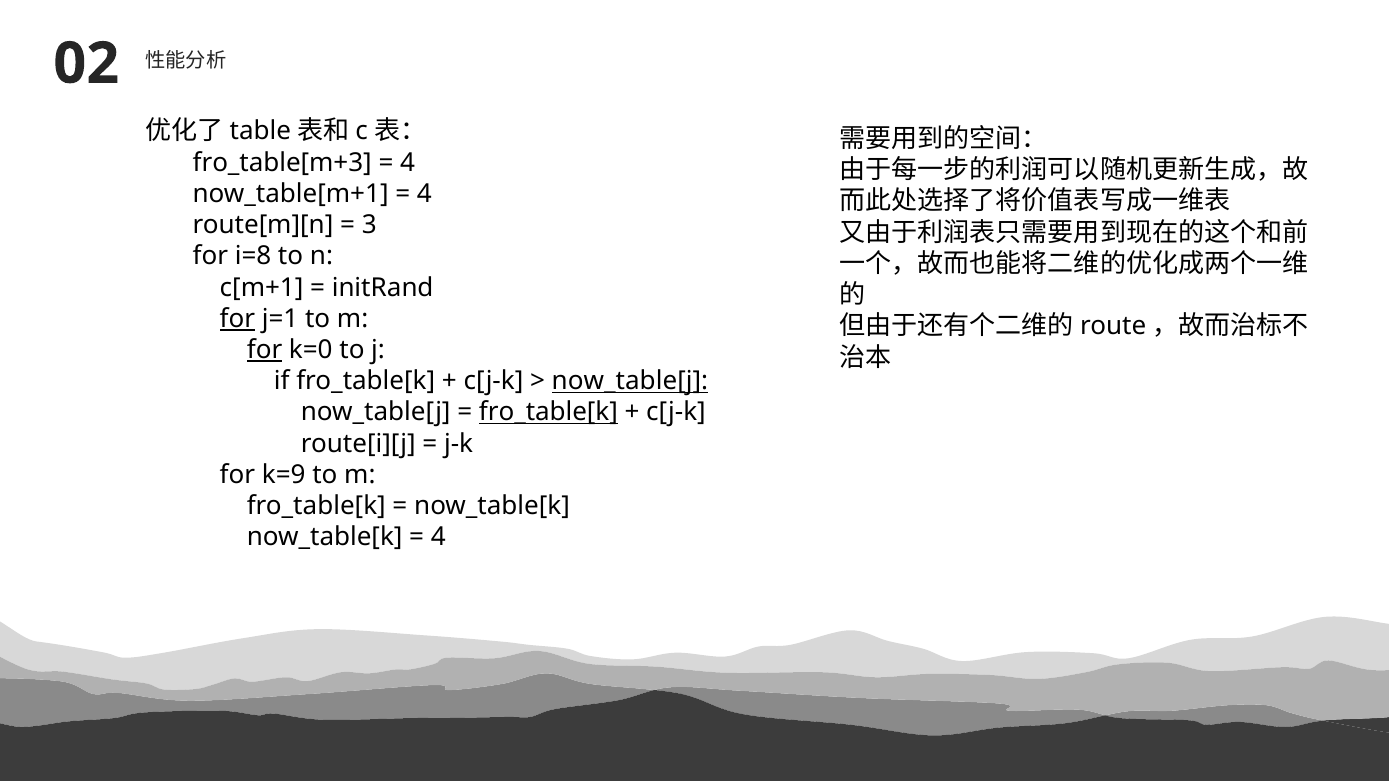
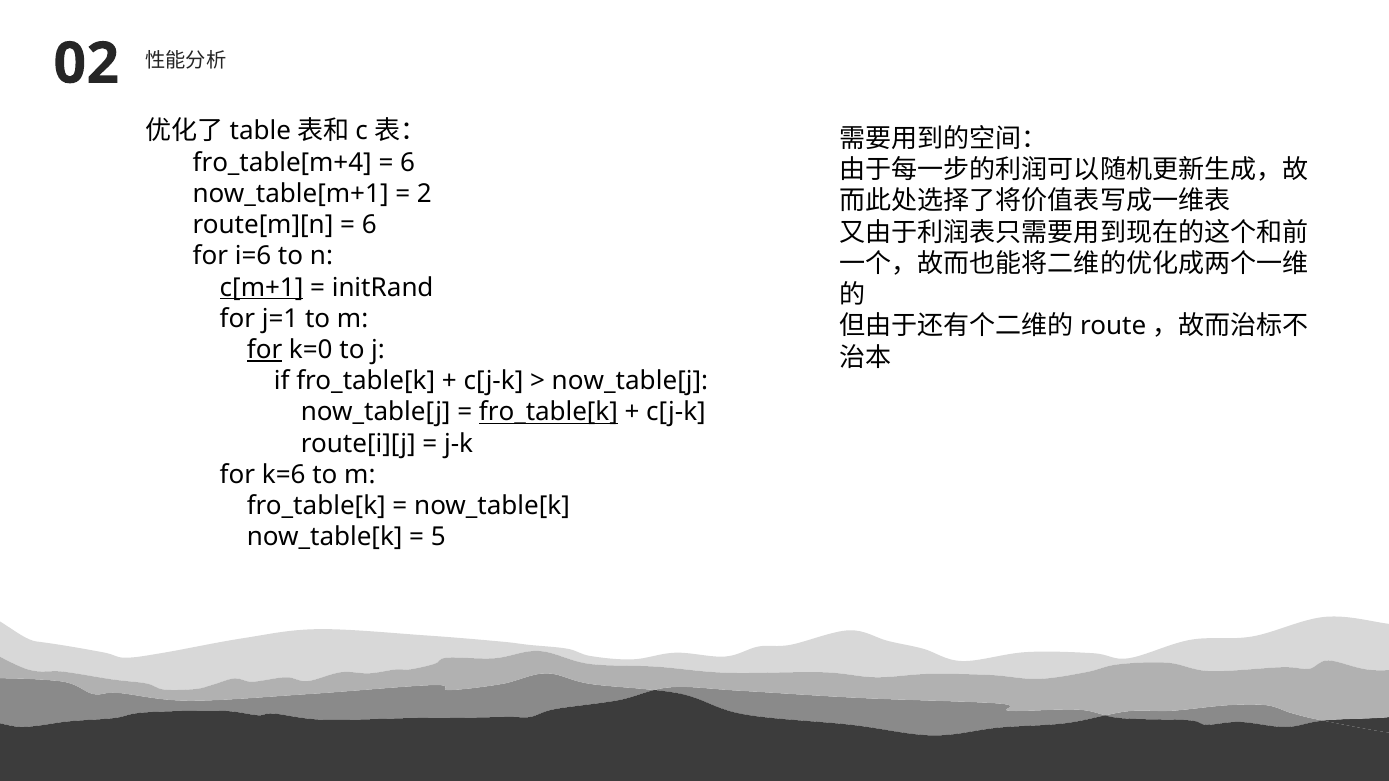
fro_table[m+3: fro_table[m+3 -> fro_table[m+4 (282, 163)
4: 4 -> 6 (408, 163)
4: 4 -> 2 (424, 194)
3: 3 -> 6 (369, 225)
i=8: i=8 -> i=6 (253, 256)
c[m+1 underline: none -> present (262, 288)
for underline: present -> none (237, 319)
now_table[j underline: present -> none (630, 381)
k=9: k=9 -> k=6 (284, 475)
4: 4 -> 5 (438, 538)
